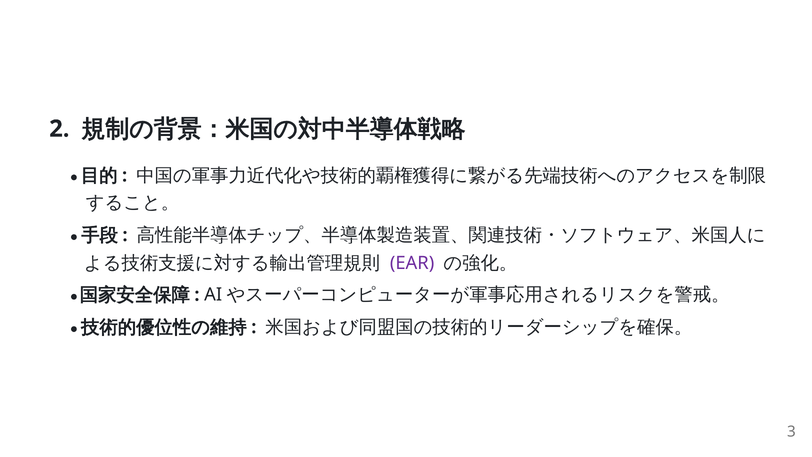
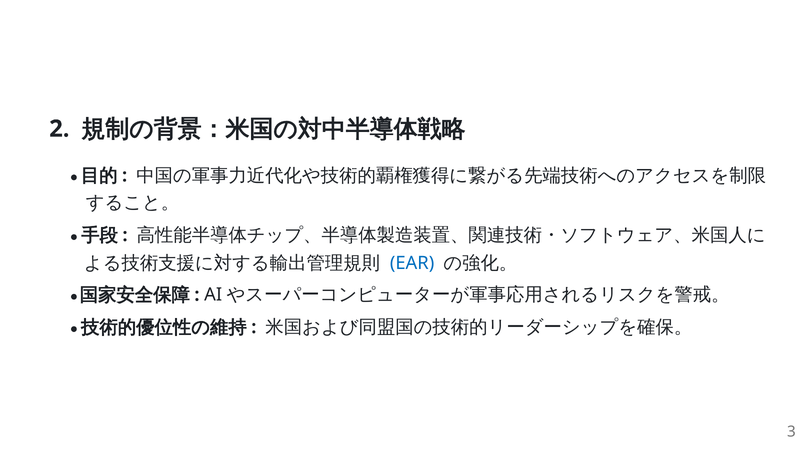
EAR colour: purple -> blue (412, 263)
